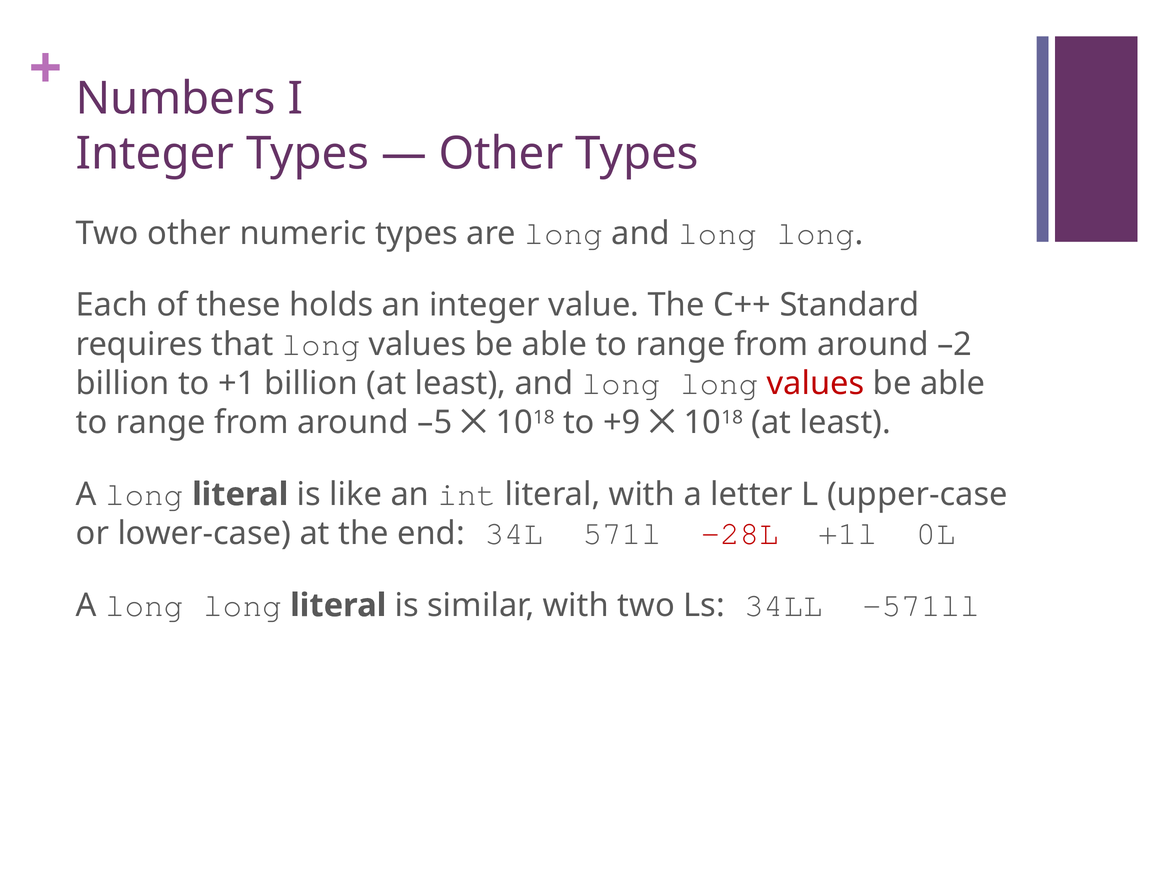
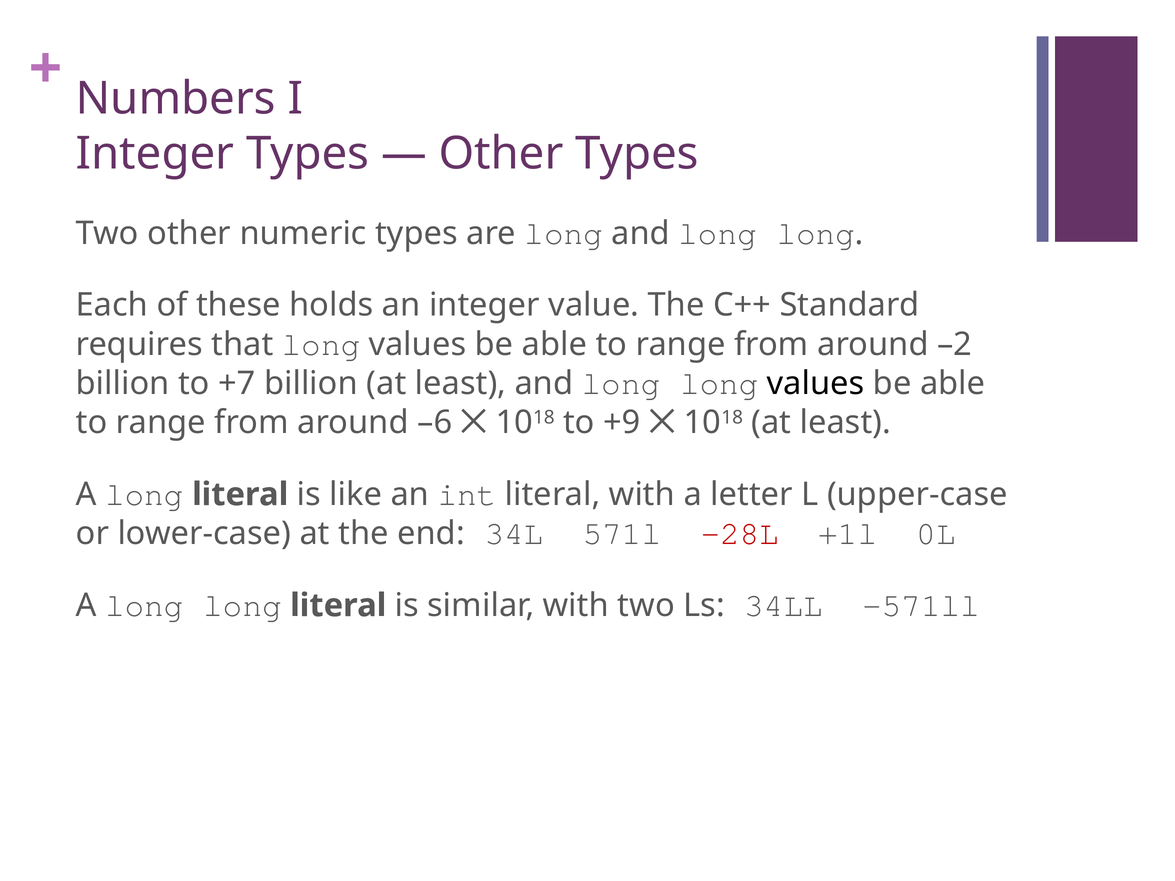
+1: +1 -> +7 (237, 384)
values colour: red -> black (816, 384)
–5: –5 -> –6 (435, 423)
